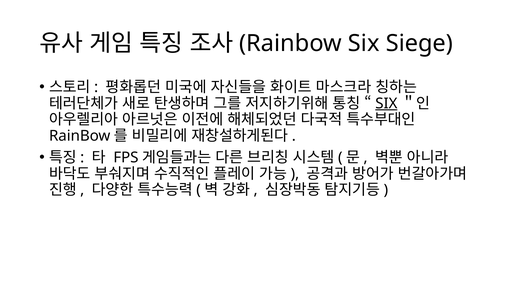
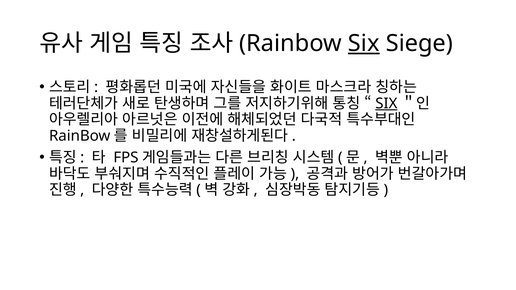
Six underline: none -> present (364, 43)
